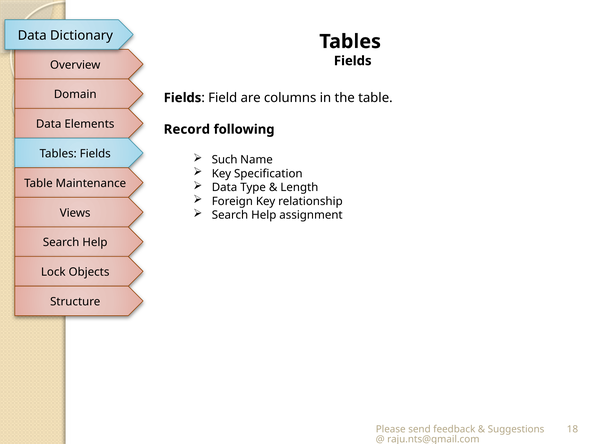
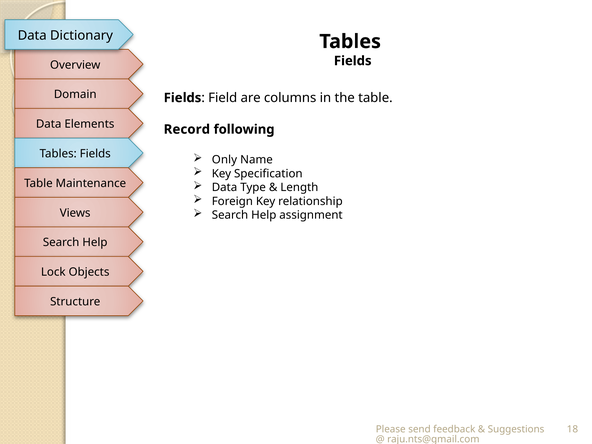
Such: Such -> Only (224, 160)
